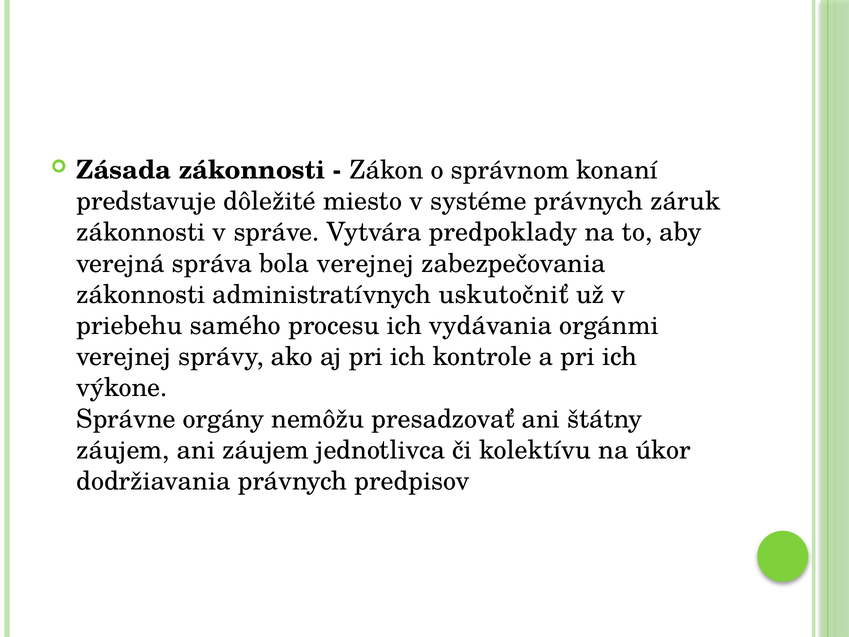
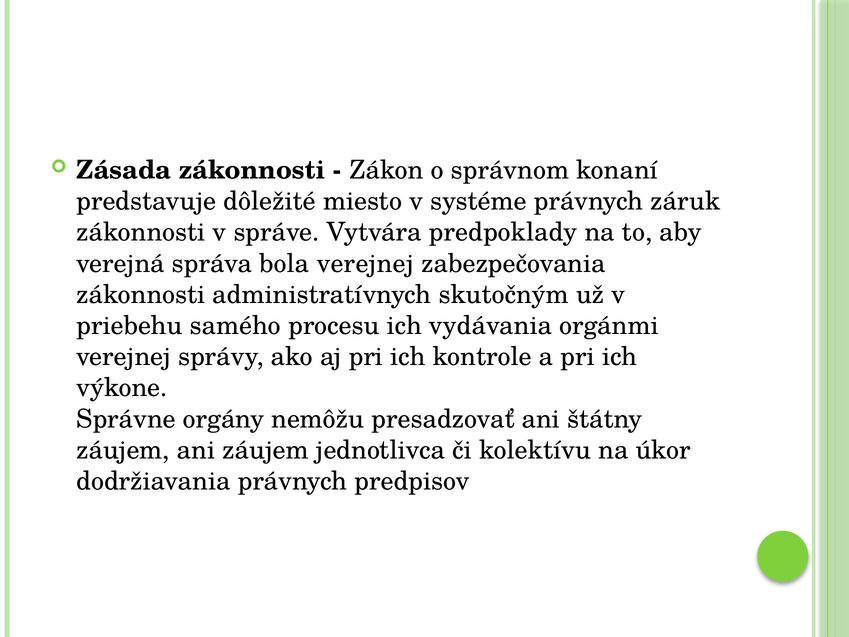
uskutočniť: uskutočniť -> skutočným (504, 294)
